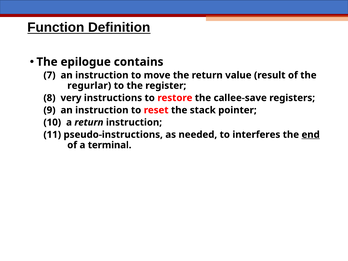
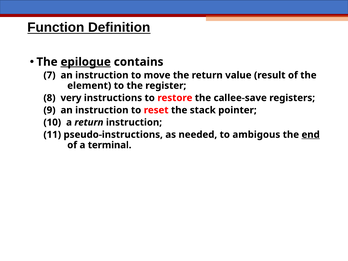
epilogue underline: none -> present (86, 62)
regurlar: regurlar -> element (89, 86)
interferes: interferes -> ambigous (256, 135)
